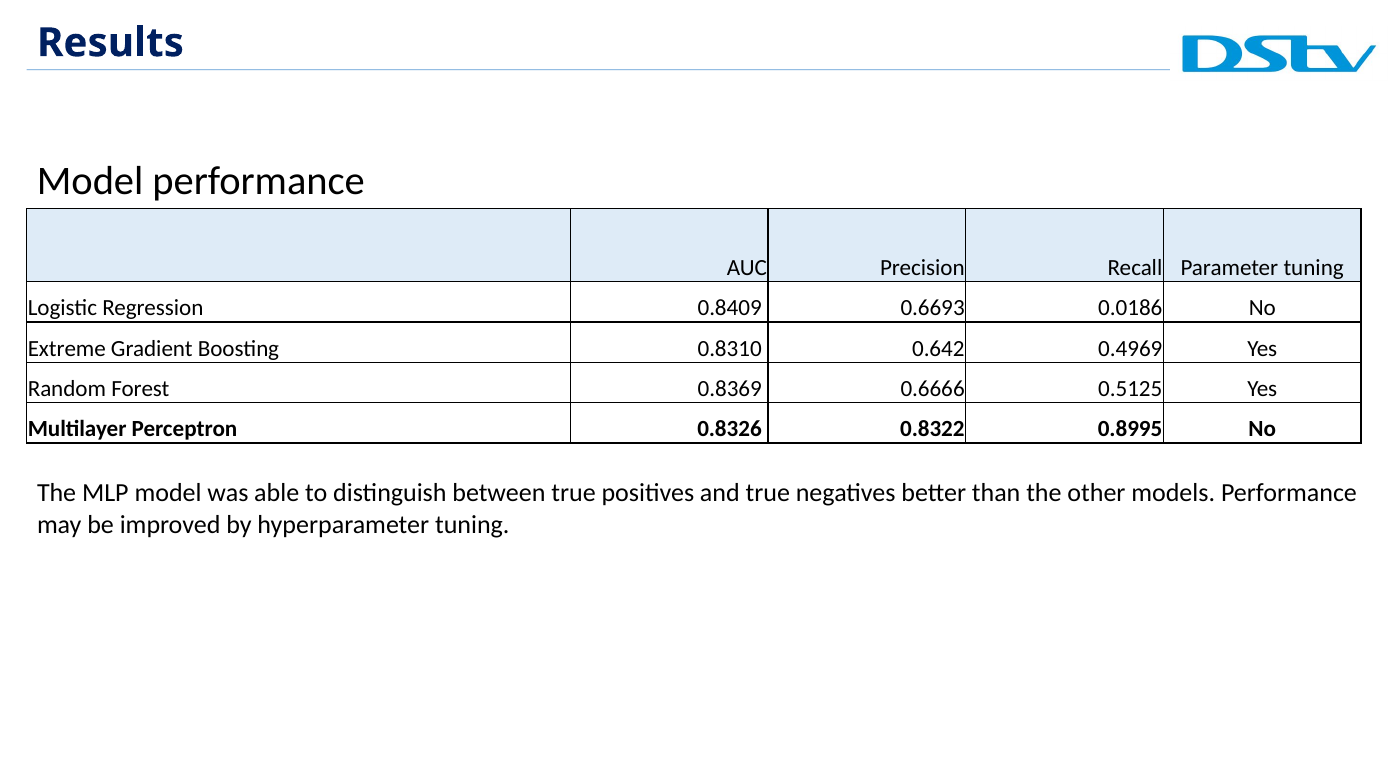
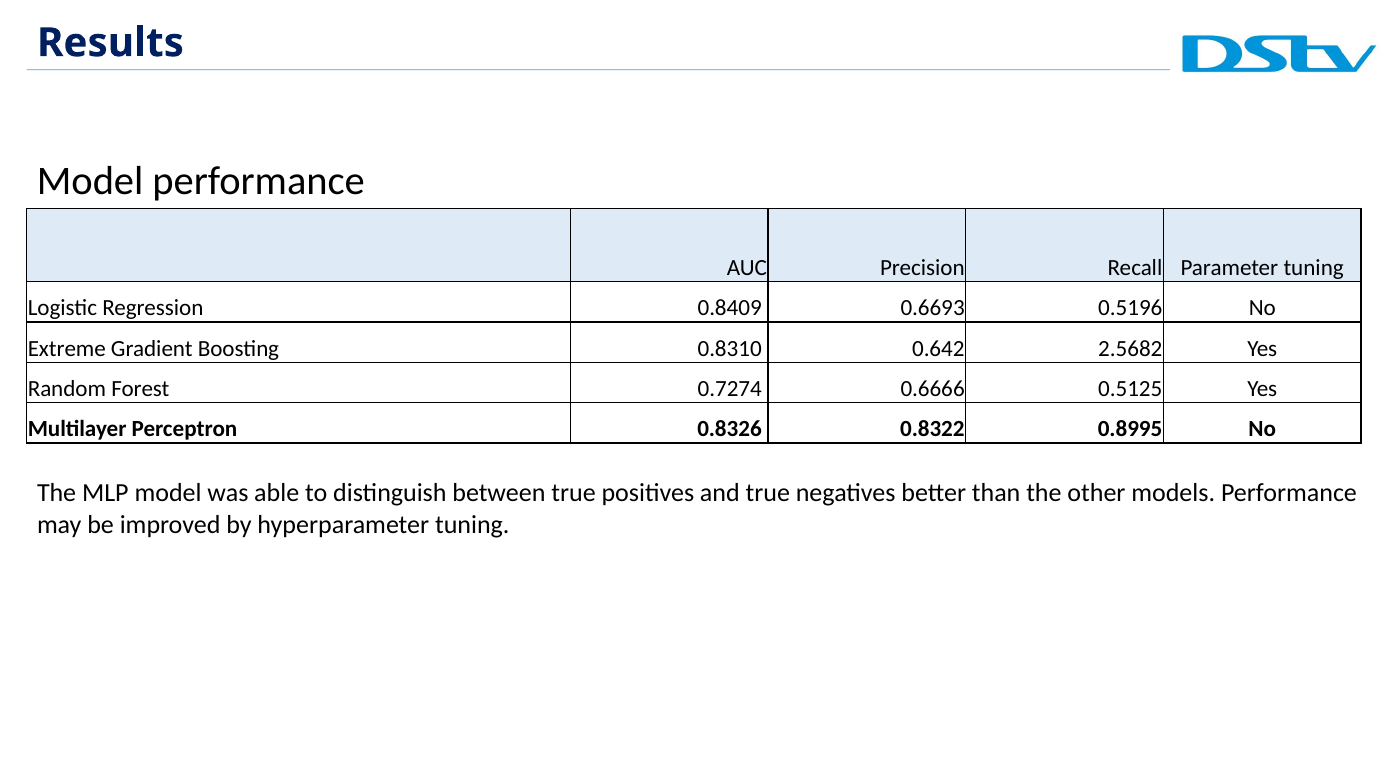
0.0186: 0.0186 -> 0.5196 (1130, 308)
0.4969: 0.4969 -> 2.5682 (1130, 348)
0.8369: 0.8369 -> 0.7274 (730, 389)
